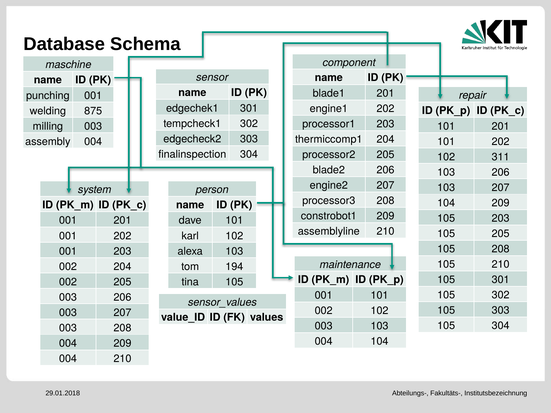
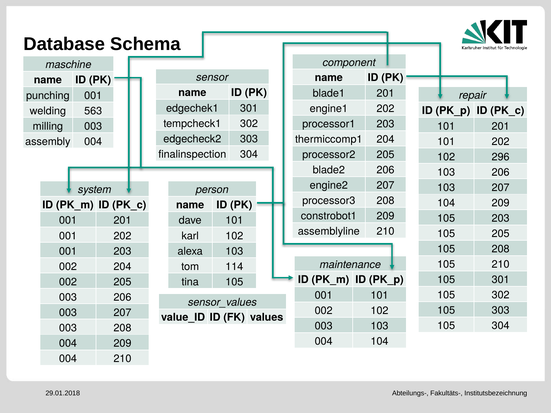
875: 875 -> 563 (93, 111)
311: 311 -> 296 (501, 157)
194: 194 -> 114 (234, 267)
